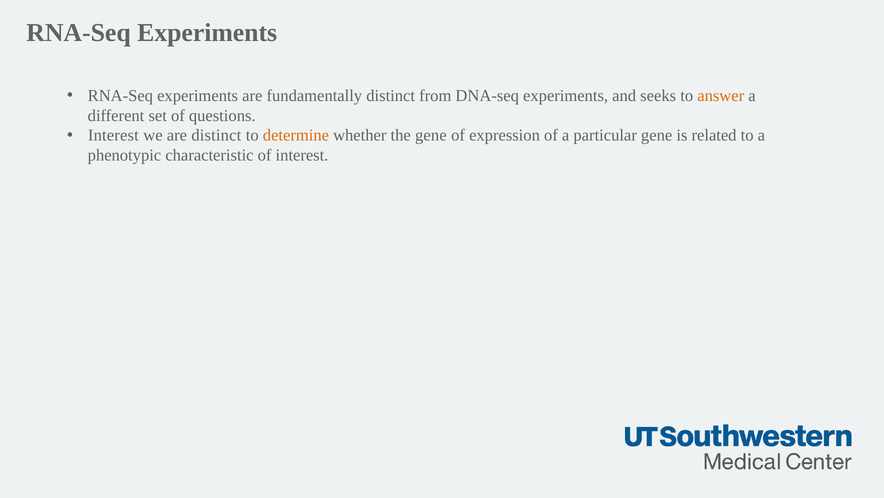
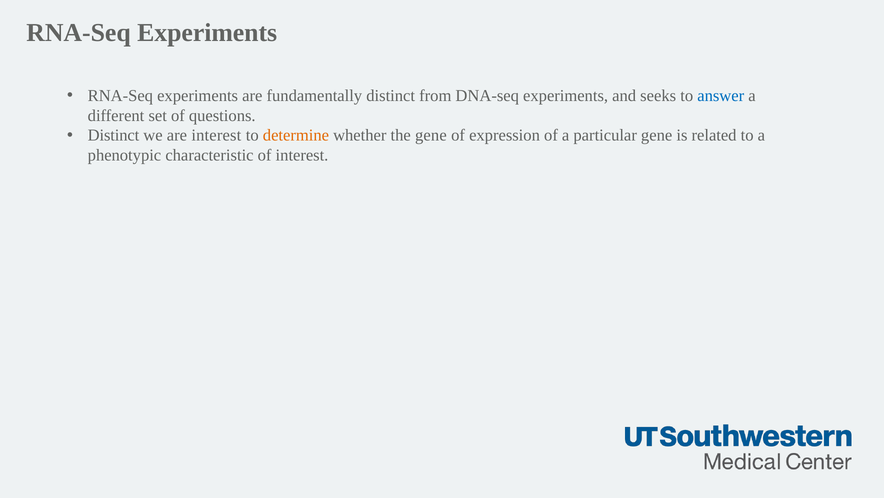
answer colour: orange -> blue (721, 95)
Interest: Interest -> Distinct (114, 135)
are distinct: distinct -> interest (216, 135)
